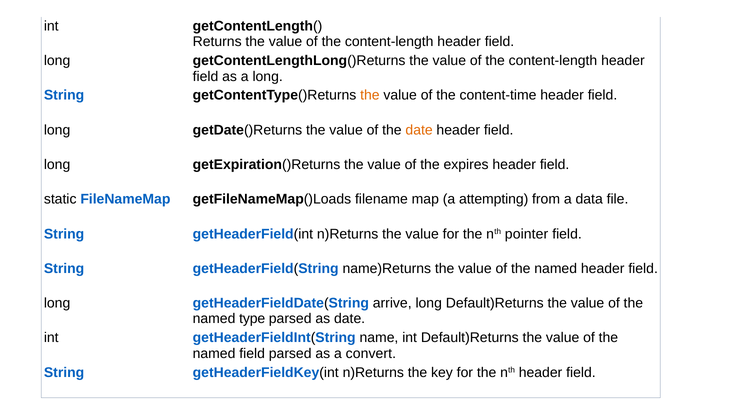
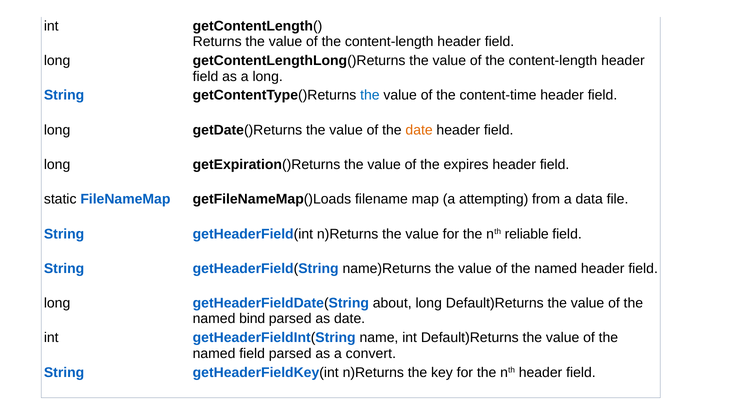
the colour: orange -> blue (370, 95)
pointer: pointer -> reliable (527, 234)
arrive: arrive -> about (392, 303)
type: type -> bind (252, 319)
